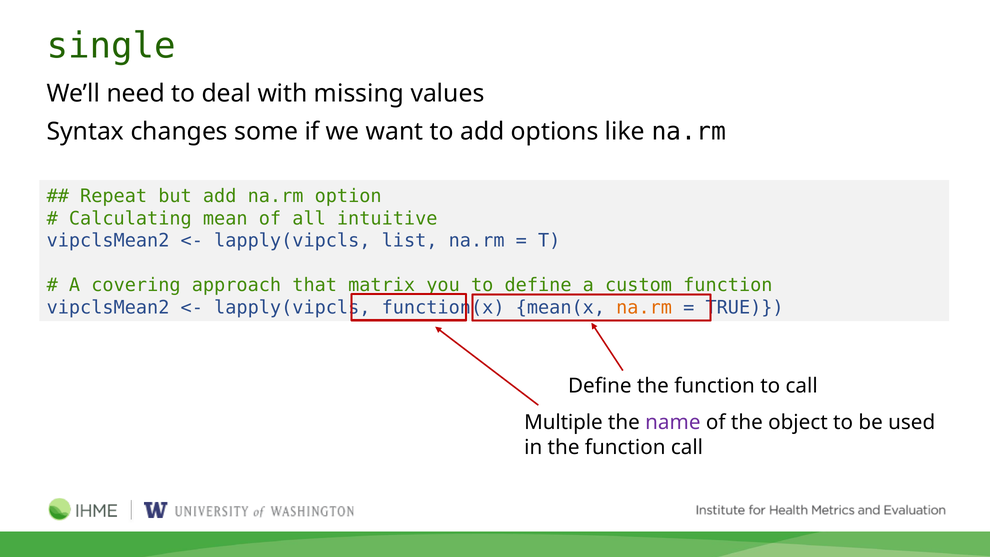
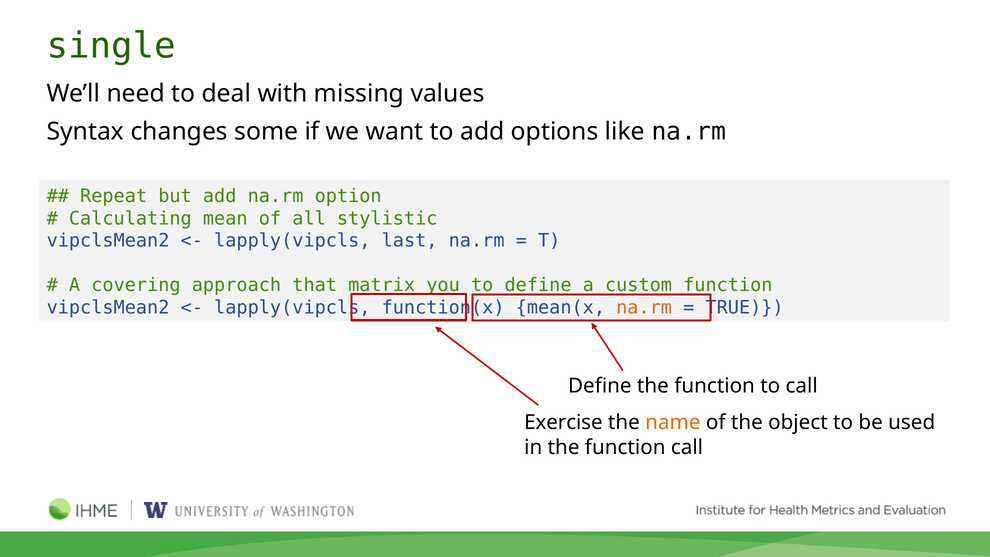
intuitive: intuitive -> stylistic (387, 218)
list: list -> last (410, 241)
Multiple: Multiple -> Exercise (563, 423)
name colour: purple -> orange (673, 423)
